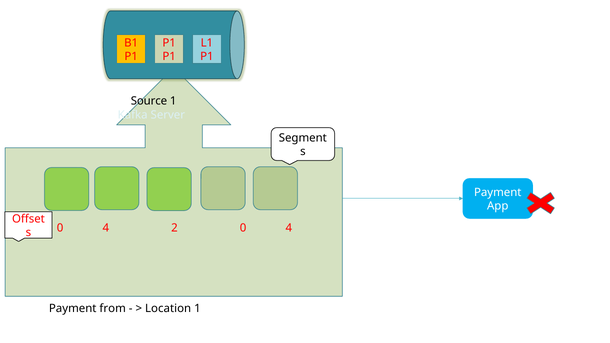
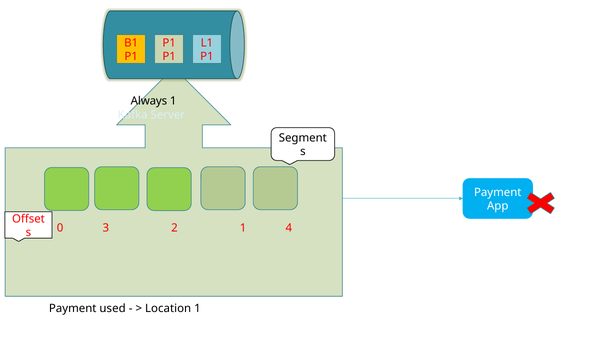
Source: Source -> Always (149, 101)
4: 4 -> 3 (106, 228)
2 0: 0 -> 1 (243, 228)
from: from -> used (113, 309)
